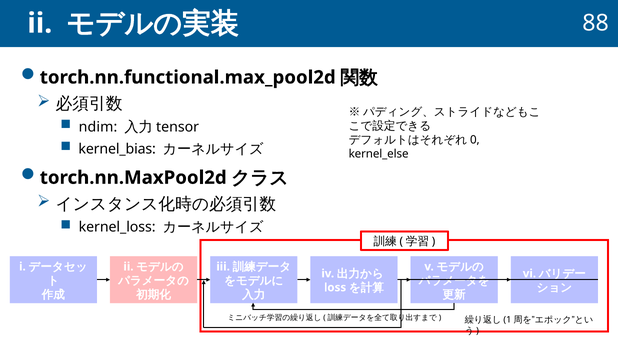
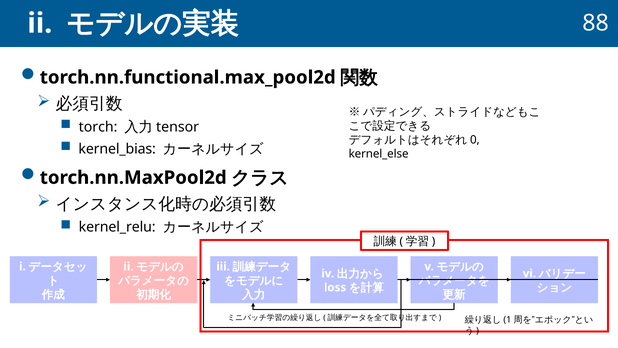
ndim: ndim -> torch (98, 127)
kernel_loss: kernel_loss -> kernel_relu (117, 227)
